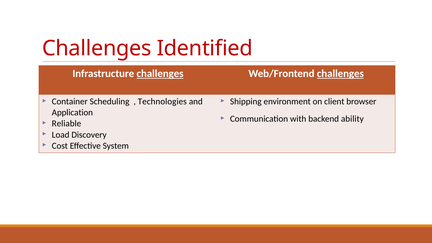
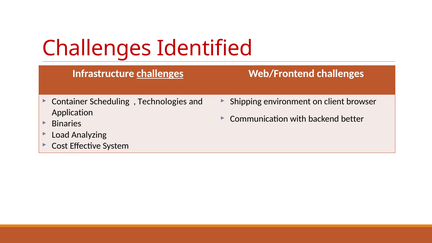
challenges underline: present -> none (340, 74)
ability: ability -> better (352, 119)
Reliable: Reliable -> Binaries (67, 124)
Discovery: Discovery -> Analyzing (89, 135)
